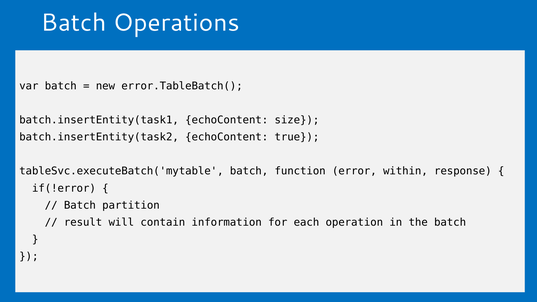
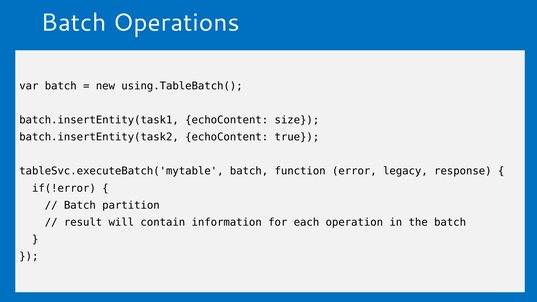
error.TableBatch(: error.TableBatch( -> using.TableBatch( (182, 86)
within: within -> legacy (405, 171)
